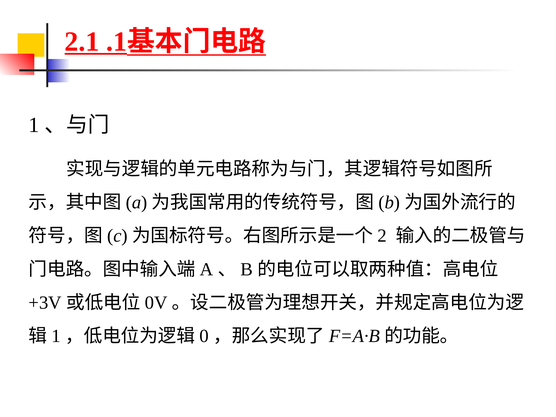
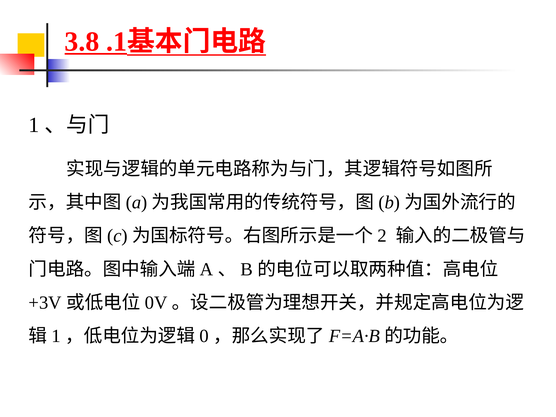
2.1: 2.1 -> 3.8 (82, 42)
